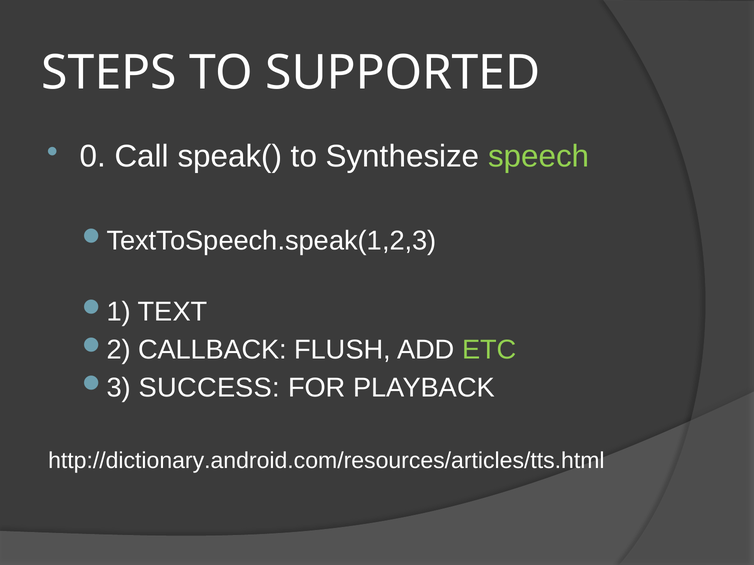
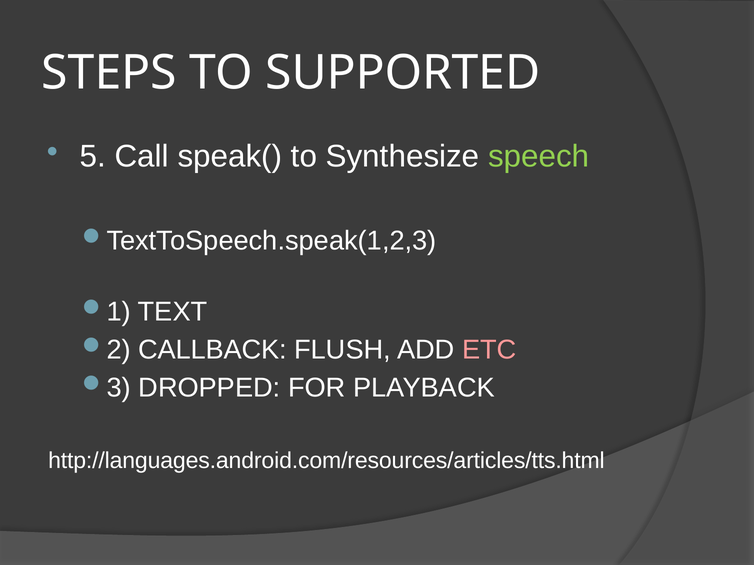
0: 0 -> 5 (93, 157)
ETC colour: light green -> pink (489, 350)
SUCCESS: SUCCESS -> DROPPED (209, 388)
http://dictionary.android.com/resources/articles/tts.html: http://dictionary.android.com/resources/articles/tts.html -> http://languages.android.com/resources/articles/tts.html (326, 461)
